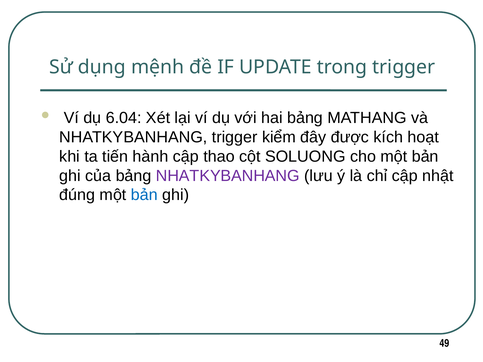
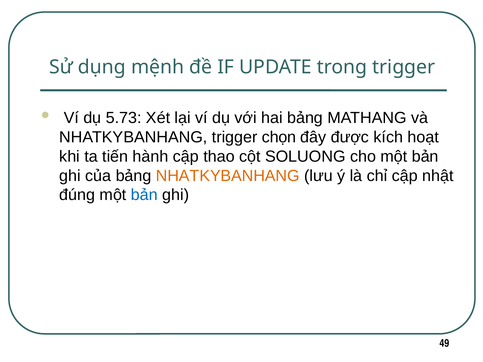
6.04: 6.04 -> 5.73 (124, 118)
kiểm: kiểm -> chọn (279, 137)
NHATKYBANHANG colour: purple -> orange (228, 176)
